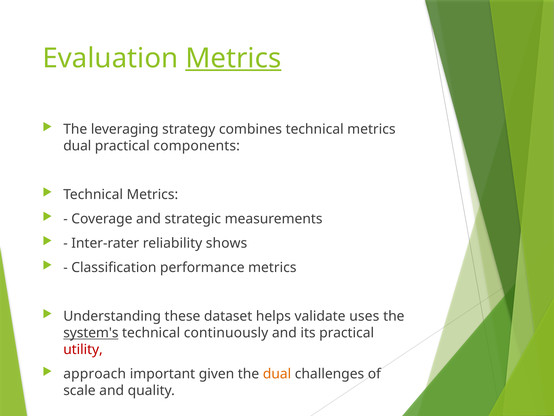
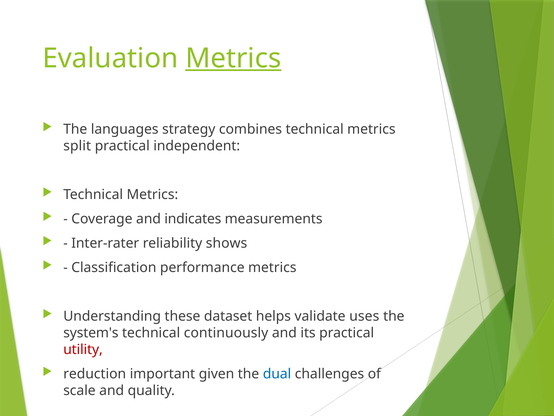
leveraging: leveraging -> languages (125, 129)
dual: dual -> split (77, 146)
components: components -> independent (197, 146)
strategic: strategic -> indicates (193, 219)
system's underline: present -> none (91, 333)
approach: approach -> reduction (95, 374)
dual colour: orange -> blue (277, 374)
